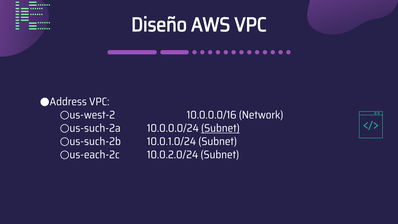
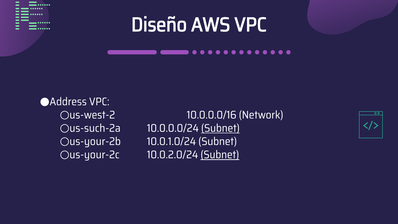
us-such-2b: us-such-2b -> us-your-2b (95, 141)
us-each-2c: us-each-2c -> us-your-2c (95, 155)
Subnet underline: none -> present (220, 155)
